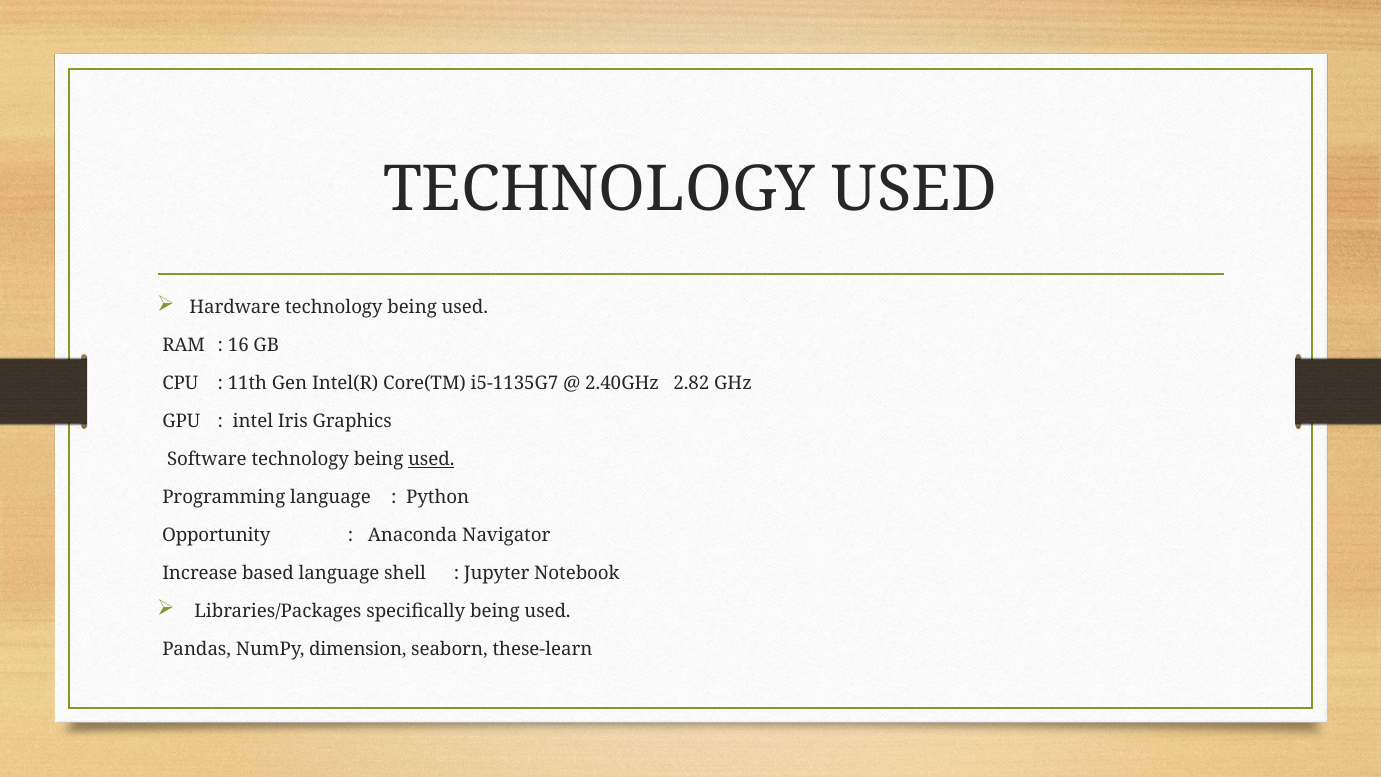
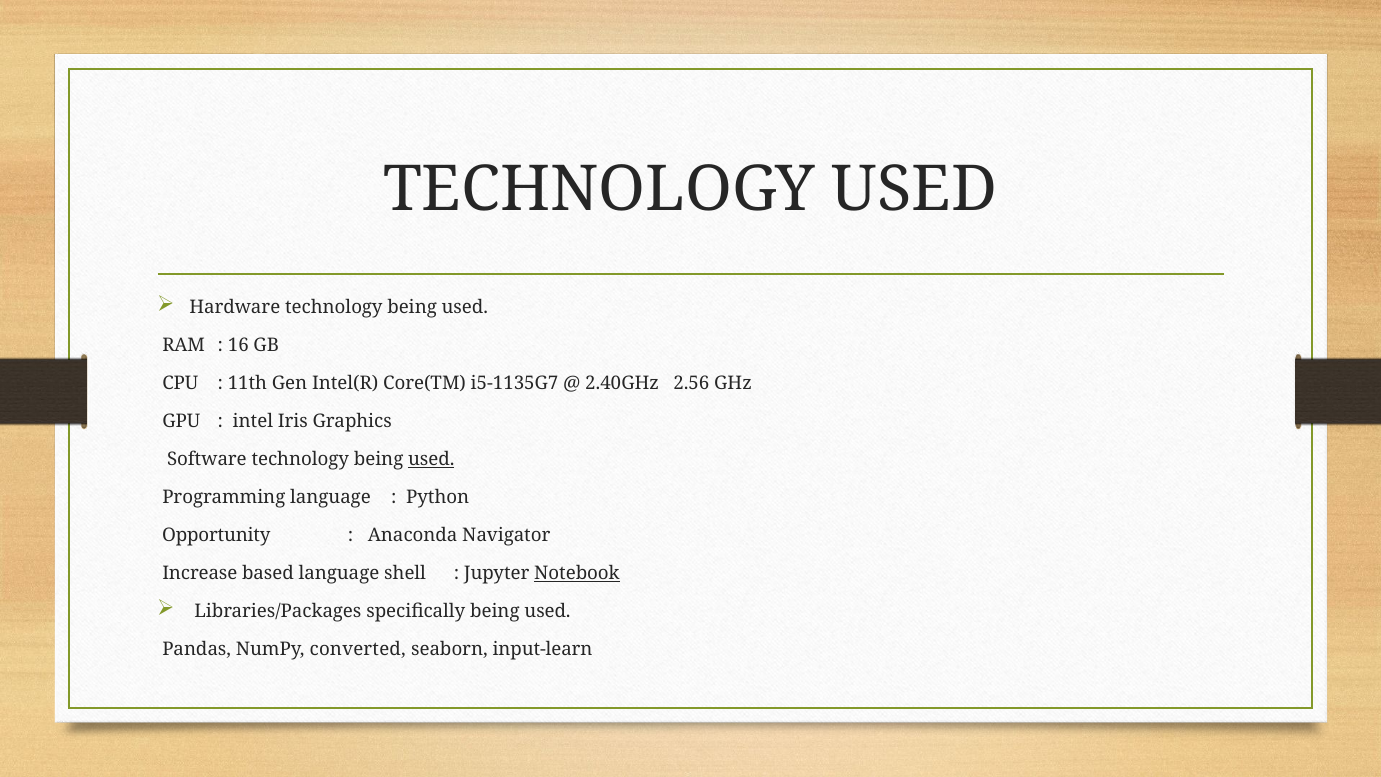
2.82: 2.82 -> 2.56 (691, 383)
Notebook underline: none -> present (577, 573)
dimension: dimension -> converted (358, 649)
these-learn: these-learn -> input-learn (543, 649)
